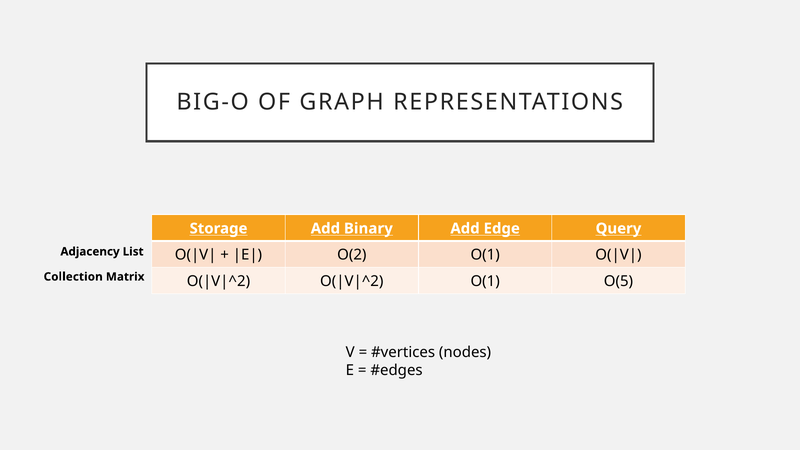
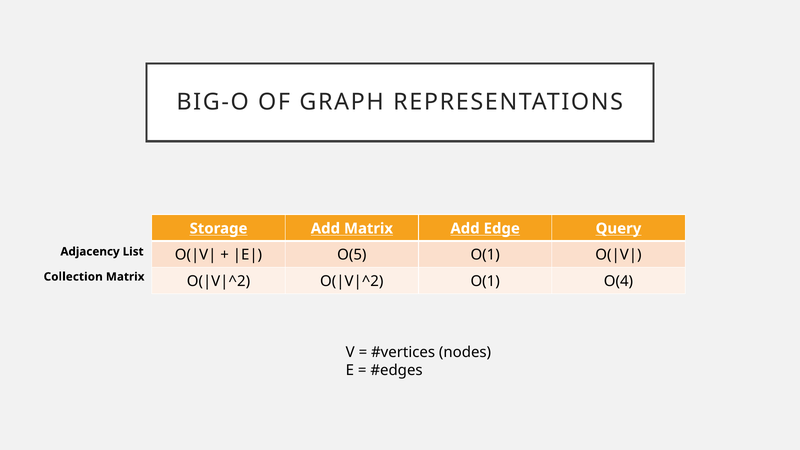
Add Binary: Binary -> Matrix (368, 229)
O(2: O(2 -> O(5 (352, 255)
O(5: O(5 -> O(4 (618, 281)
